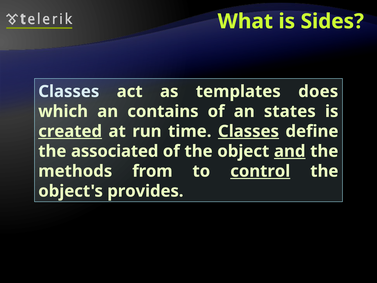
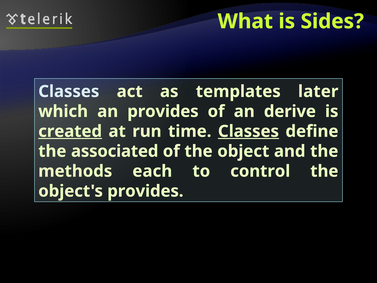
does: does -> later (318, 91)
an contains: contains -> provides (163, 111)
states: states -> derive (290, 111)
and underline: present -> none (290, 151)
from: from -> each (152, 171)
control underline: present -> none (260, 171)
